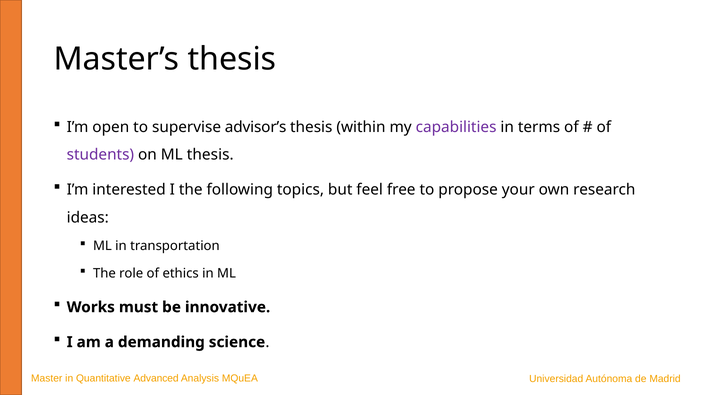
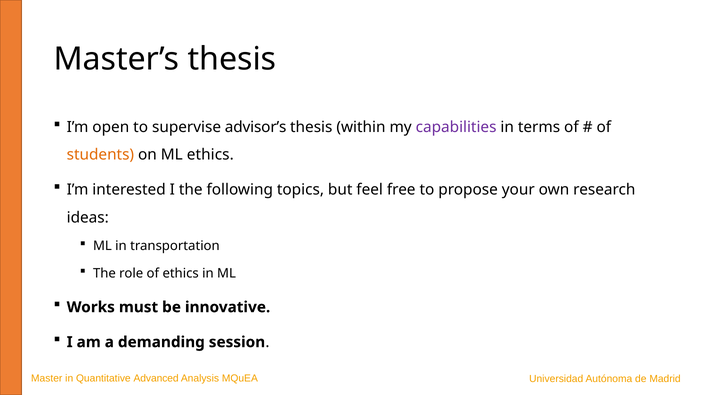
students colour: purple -> orange (100, 155)
ML thesis: thesis -> ethics (210, 155)
science: science -> session (237, 342)
